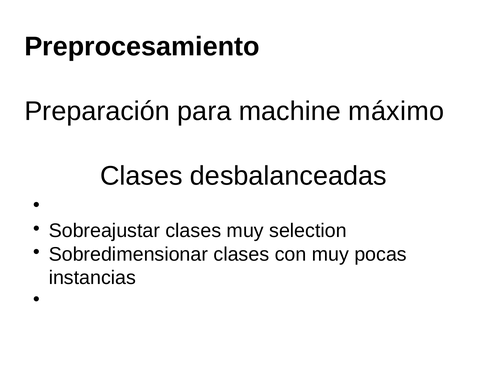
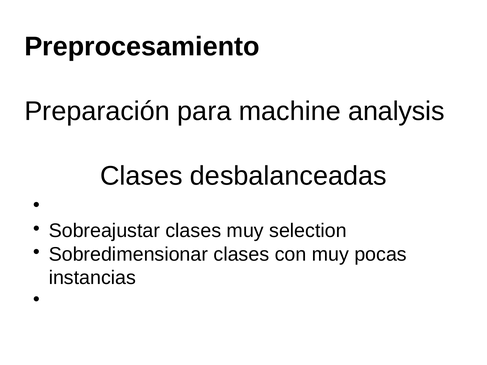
máximo: máximo -> analysis (396, 111)
